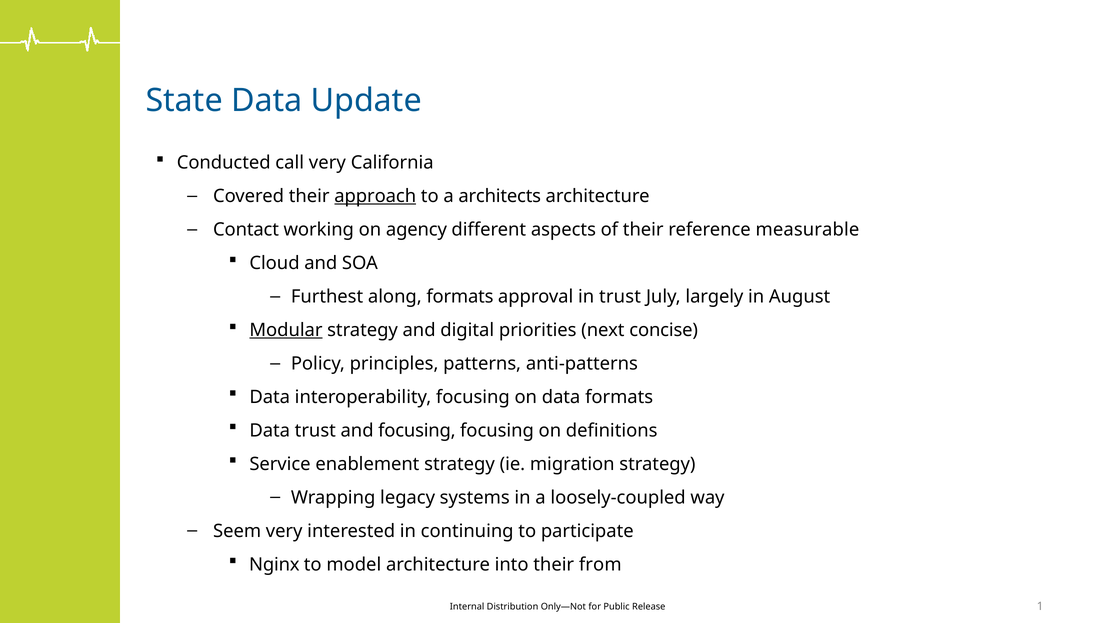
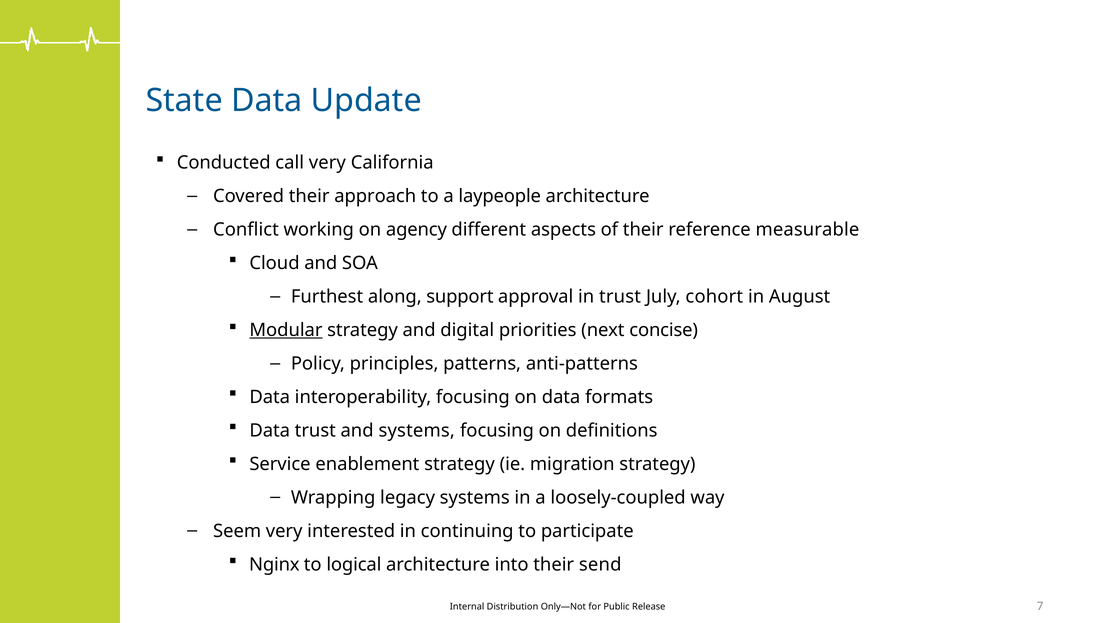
approach underline: present -> none (375, 196)
architects: architects -> laypeople (500, 196)
Contact: Contact -> Conflict (246, 229)
along formats: formats -> support (460, 296)
largely: largely -> cohort (714, 296)
and focusing: focusing -> systems (417, 430)
model: model -> logical (354, 564)
from: from -> send (600, 564)
1: 1 -> 7 (1040, 606)
